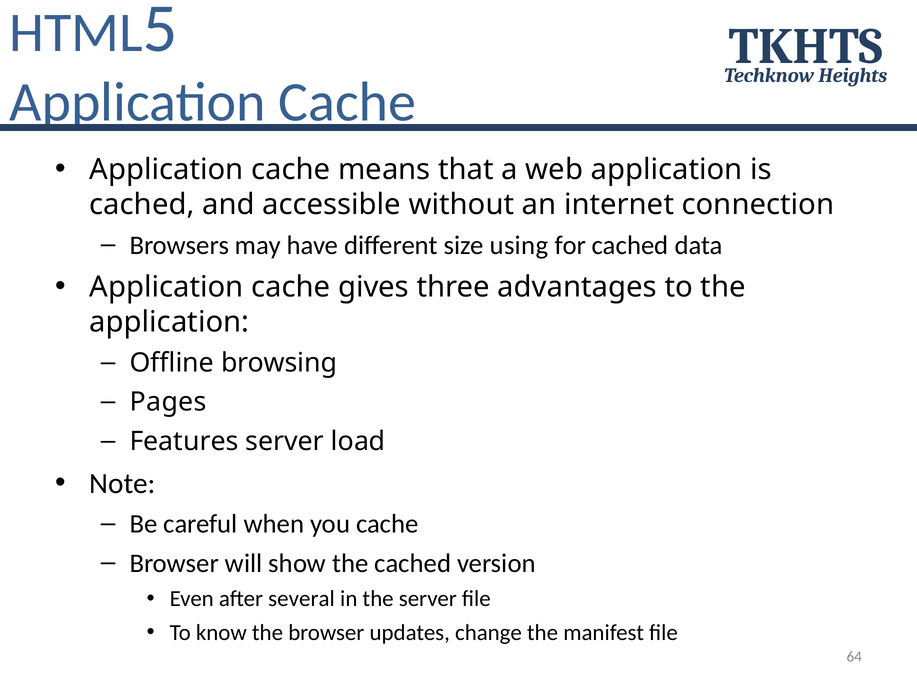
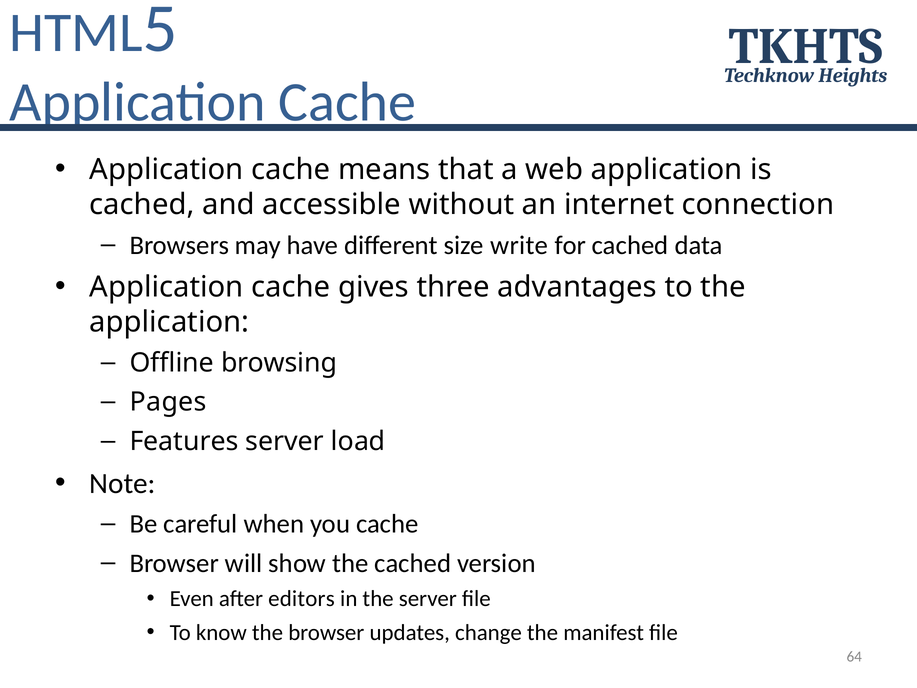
using: using -> write (519, 245)
several: several -> editors (301, 599)
